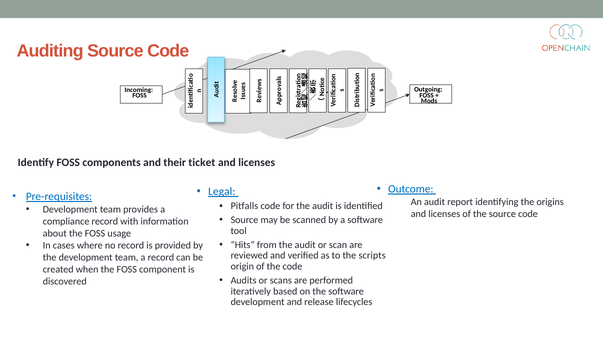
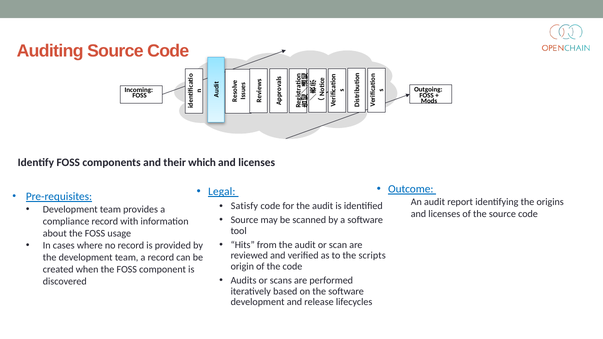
ticket: ticket -> which (202, 163)
Pitfalls: Pitfalls -> Satisfy (244, 206)
